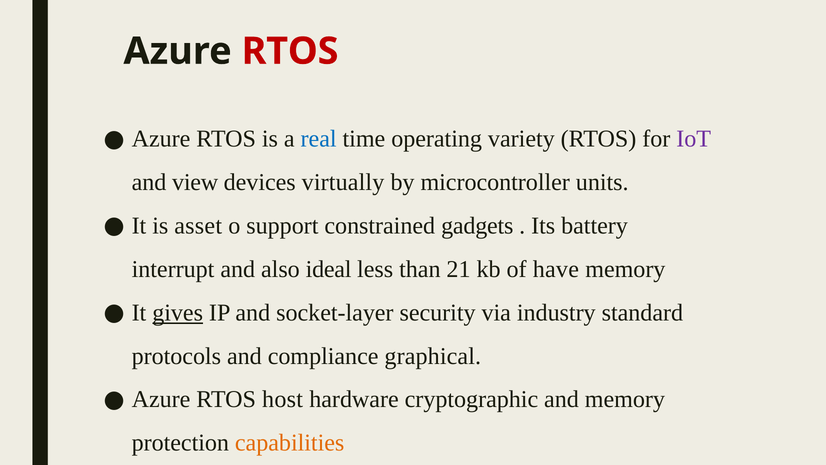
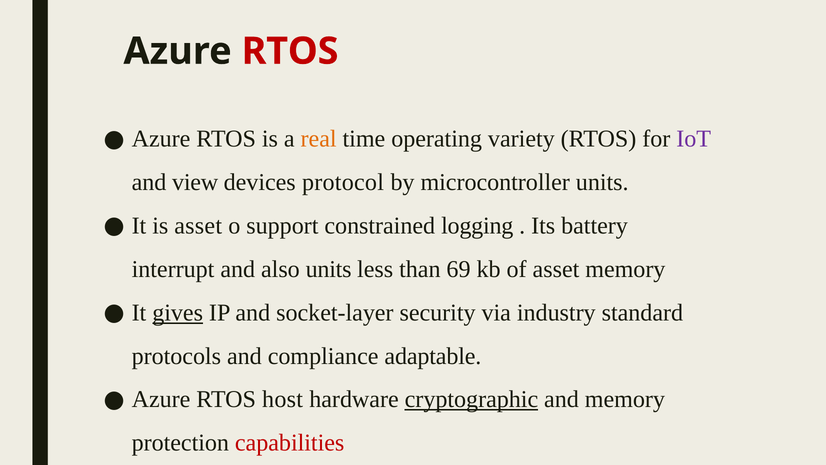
real colour: blue -> orange (319, 139)
virtually: virtually -> protocol (343, 182)
gadgets: gadgets -> logging (477, 226)
also ideal: ideal -> units (329, 269)
21: 21 -> 69 (459, 269)
of have: have -> asset (556, 269)
graphical: graphical -> adaptable (433, 356)
cryptographic underline: none -> present (471, 399)
capabilities colour: orange -> red (290, 443)
